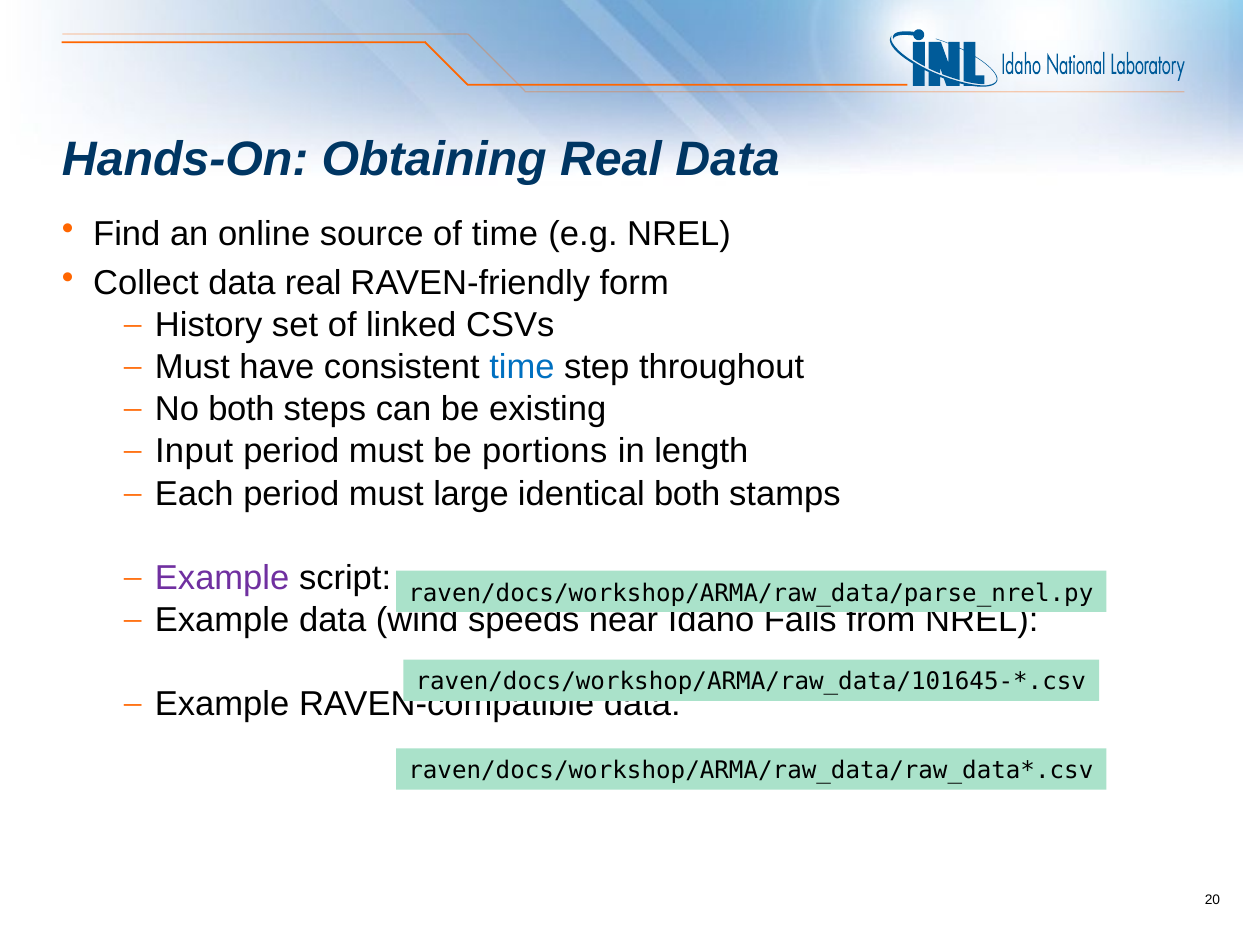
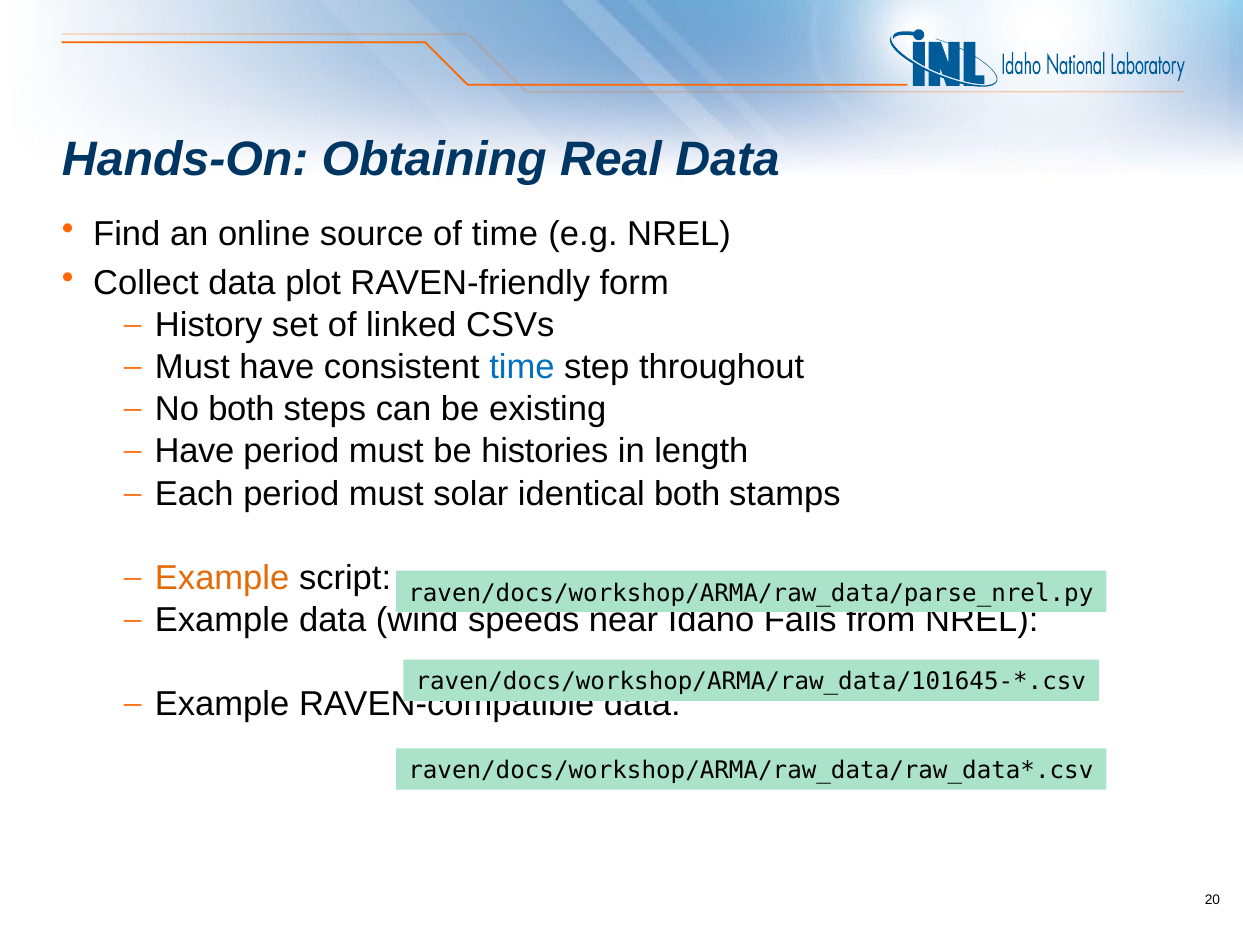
data real: real -> plot (313, 283)
Input: Input -> Have (194, 452)
portions: portions -> histories (545, 452)
large: large -> solar (471, 494)
Example colour: purple -> orange (222, 578)
